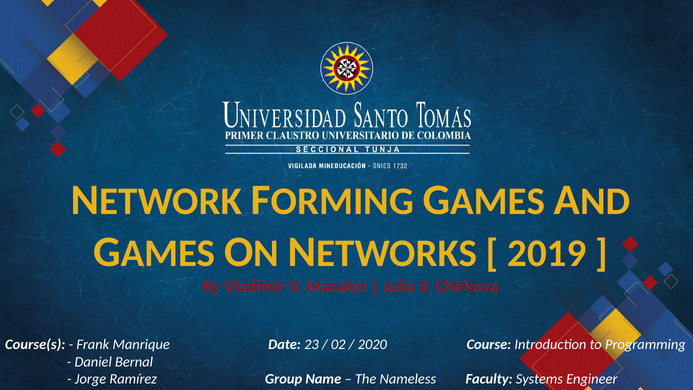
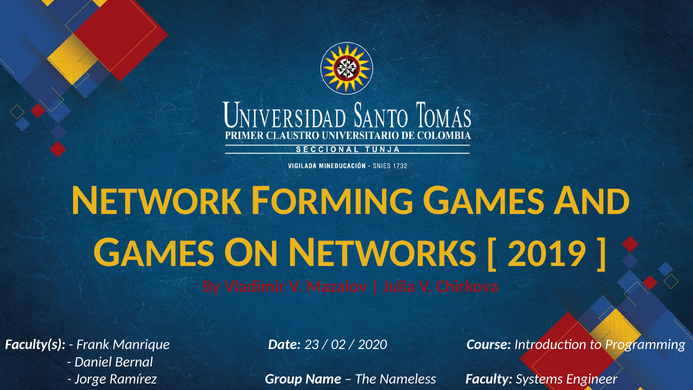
Course(s: Course(s -> Faculty(s (35, 344)
